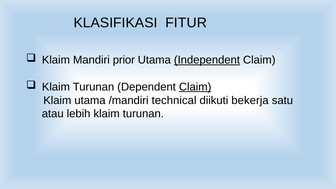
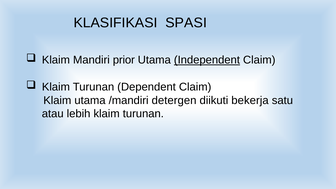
FITUR: FITUR -> SPASI (186, 23)
Claim underline: present -> none (195, 87)
technical: technical -> detergen (174, 100)
